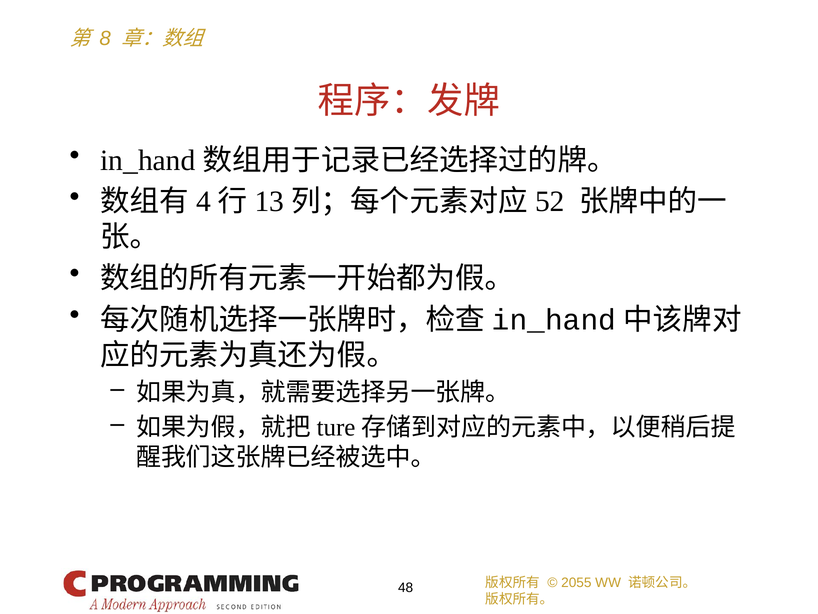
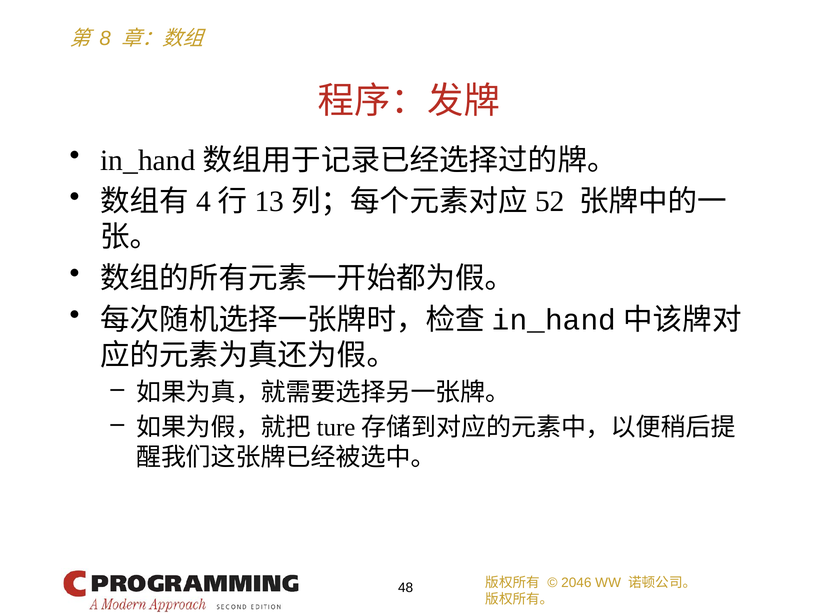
2055: 2055 -> 2046 (576, 582)
